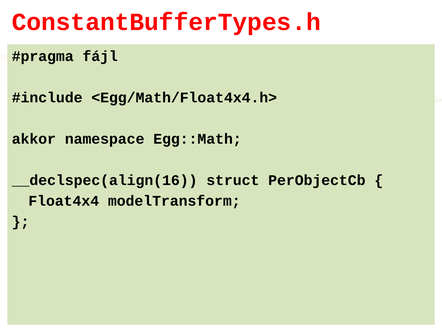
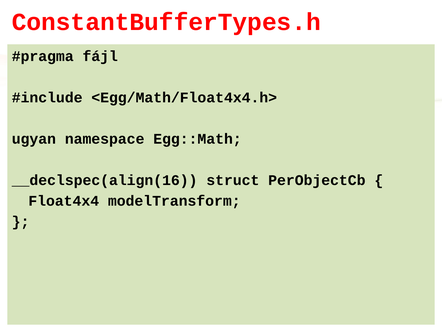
akkor: akkor -> ugyan (34, 139)
